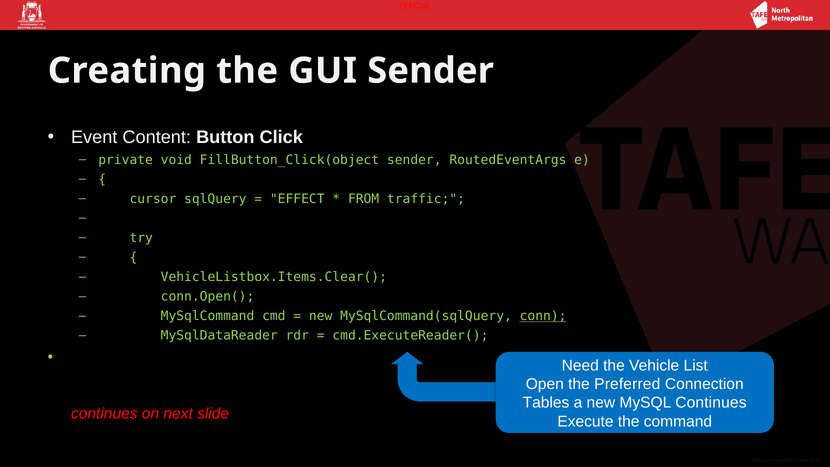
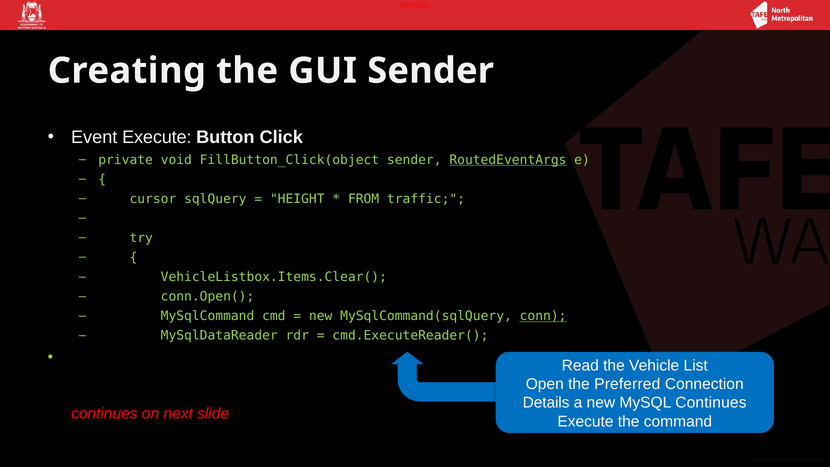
Event Content: Content -> Execute (157, 137)
RoutedEventArgs underline: none -> present (508, 160)
EFFECT: EFFECT -> HEIGHT (297, 199)
Need: Need -> Read (580, 365)
Tables: Tables -> Details (546, 403)
